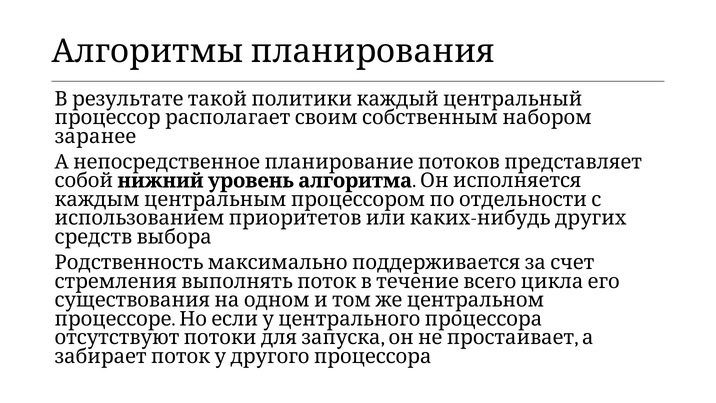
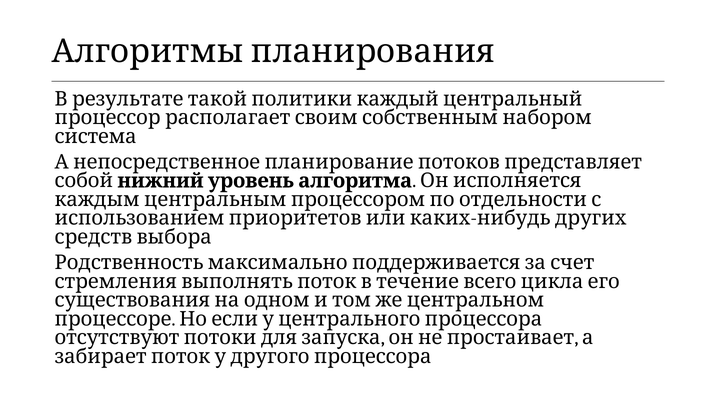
заранее: заранее -> система (96, 136)
